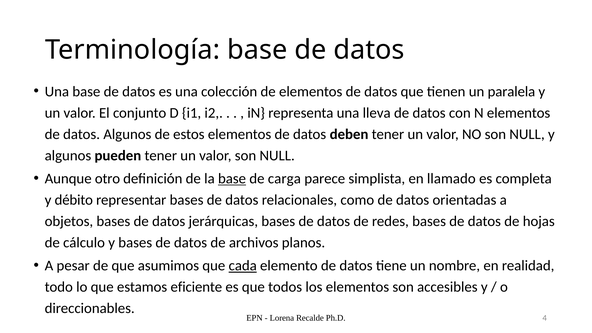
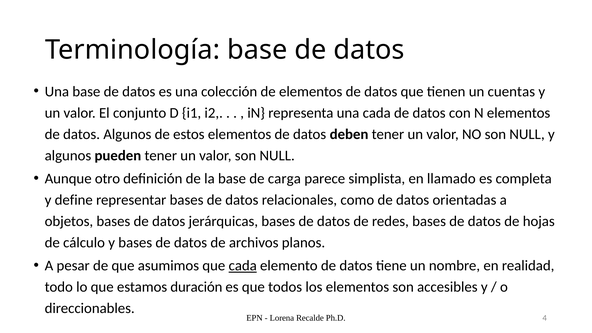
paralela: paralela -> cuentas (511, 92)
una lleva: lleva -> cada (377, 113)
base underline: present -> none (232, 179)
débito: débito -> define (74, 200)
eficiente: eficiente -> duración (196, 287)
